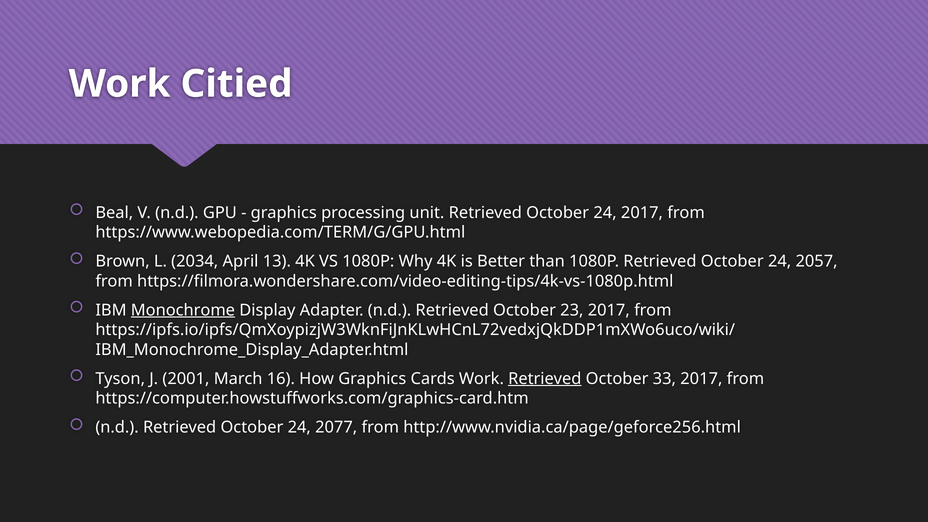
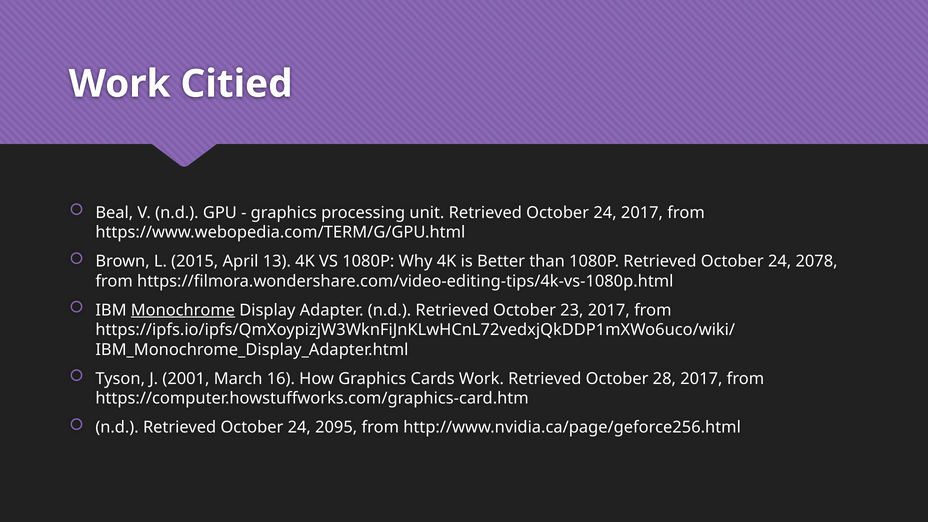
2034: 2034 -> 2015 (195, 261)
2057: 2057 -> 2078 (817, 261)
Retrieved underline: present -> none (545, 379)
33: 33 -> 28 (664, 379)
2077: 2077 -> 2095 (336, 427)
